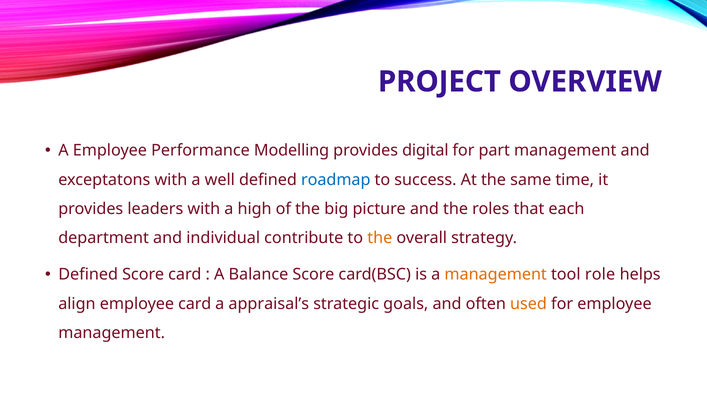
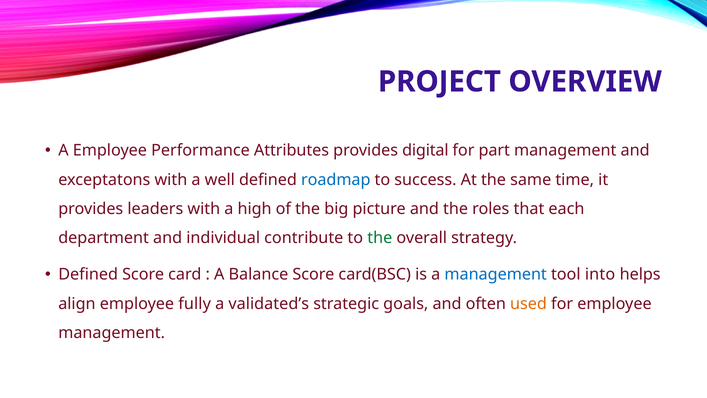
Modelling: Modelling -> Attributes (292, 150)
the colour: orange -> green (380, 238)
management colour: orange -> blue (496, 274)
role: role -> into (600, 274)
employee card: card -> fully (195, 304)
appraisal’s: appraisal’s -> validated’s (269, 304)
